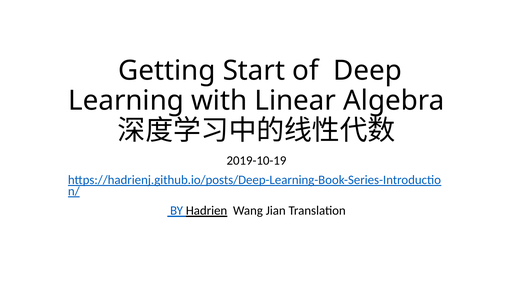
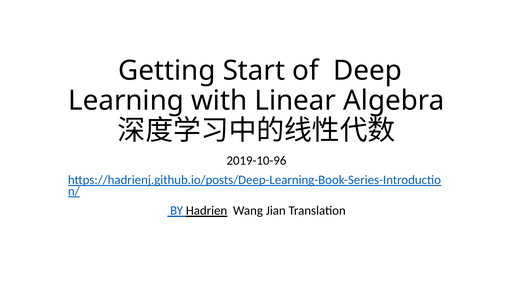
2019-10-19: 2019-10-19 -> 2019-10-96 (256, 160)
